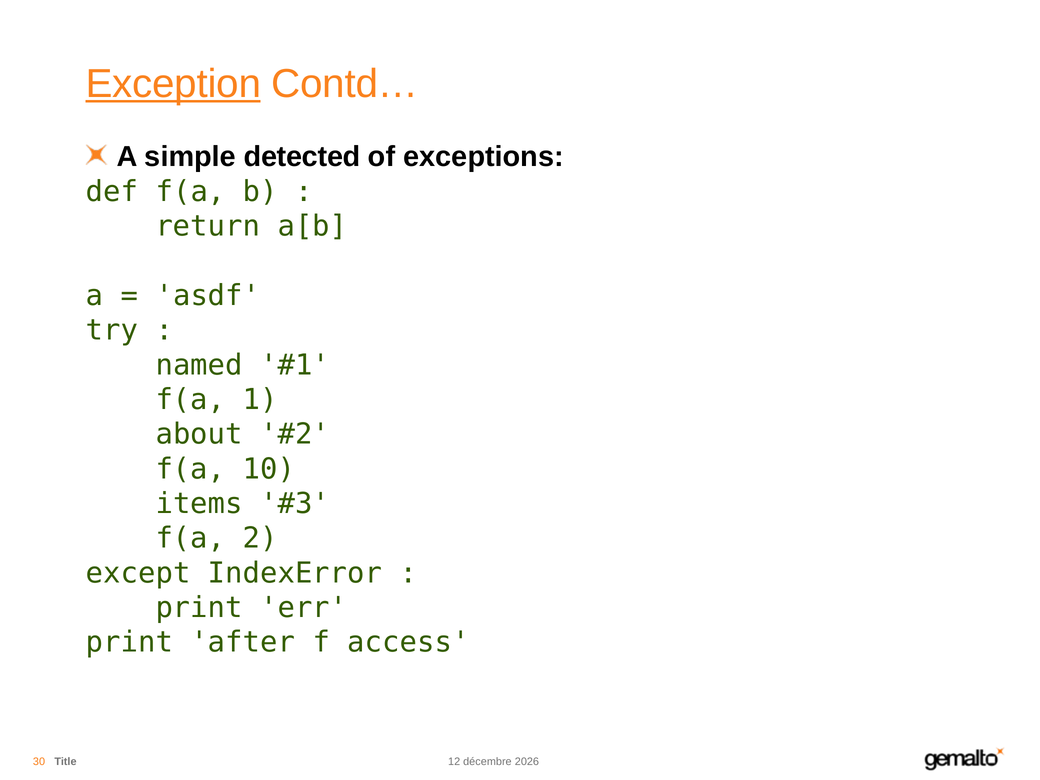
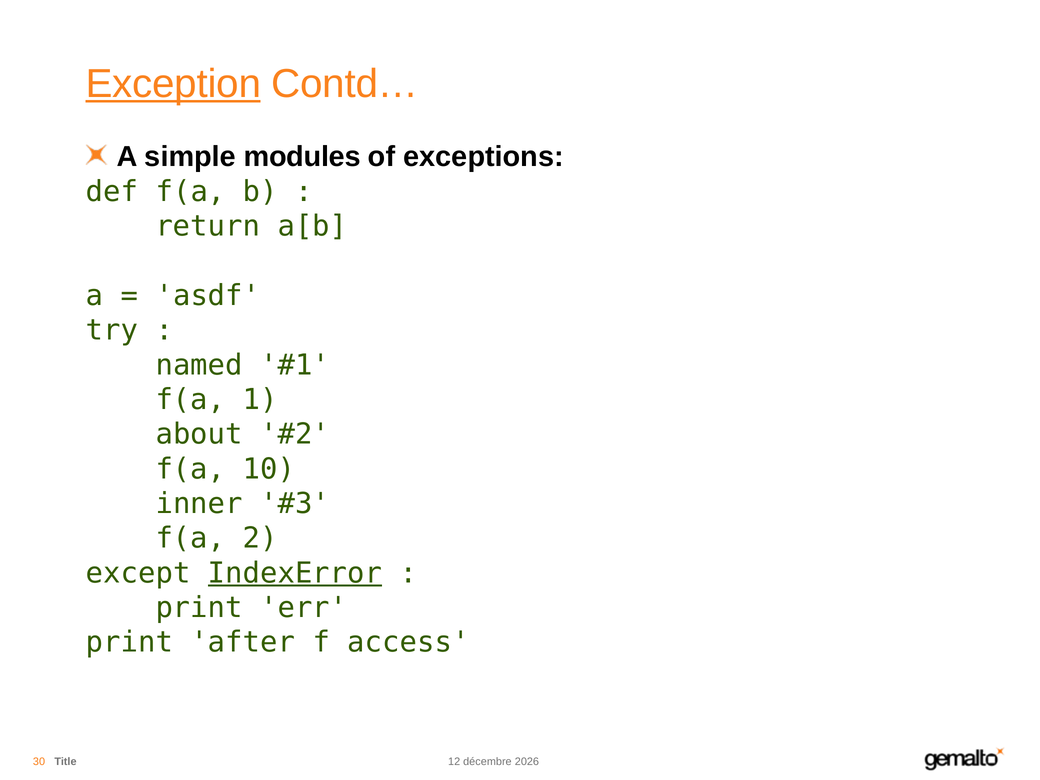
detected: detected -> modules (302, 157)
items: items -> inner (199, 504)
IndexError underline: none -> present (295, 573)
